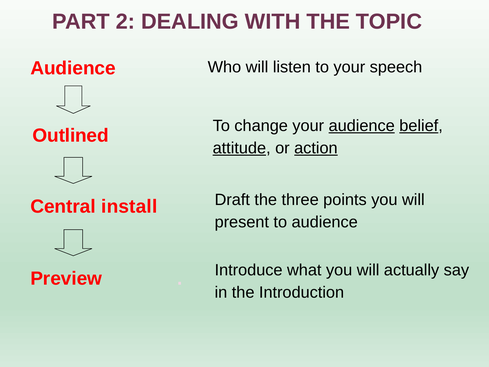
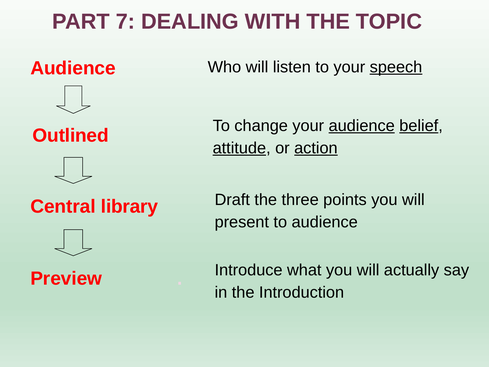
2: 2 -> 7 (125, 22)
speech underline: none -> present (396, 67)
install: install -> library (129, 206)
